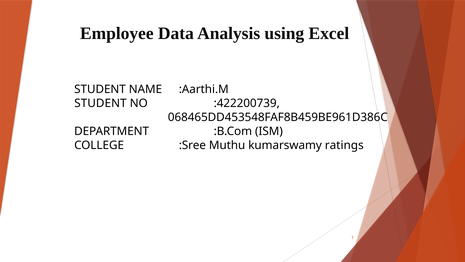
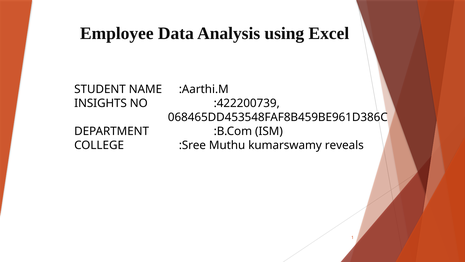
STUDENT: STUDENT -> INSIGHTS (101, 103)
ratings: ratings -> reveals (344, 145)
